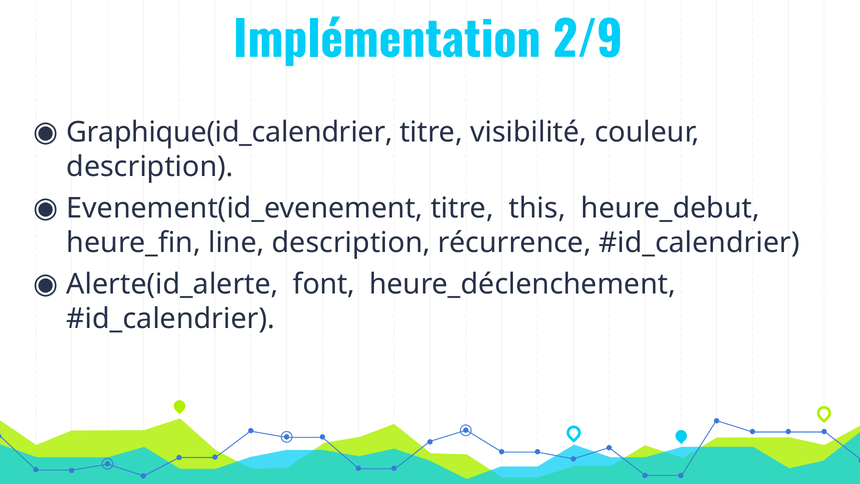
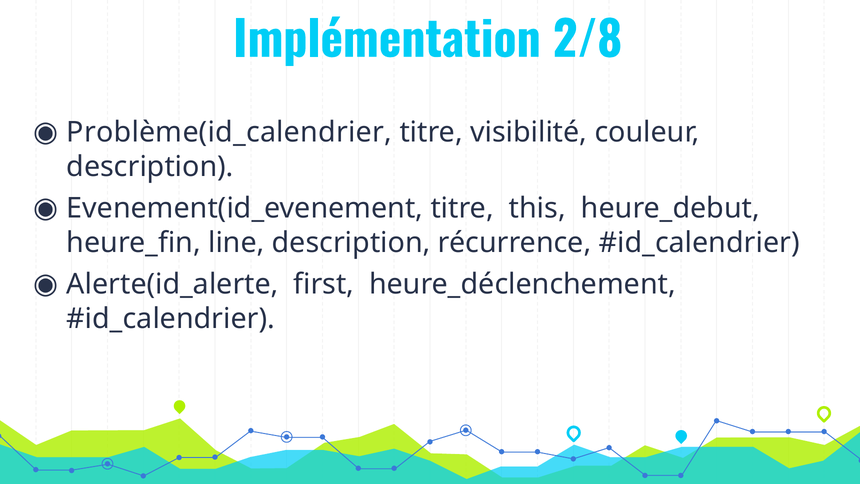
2/9: 2/9 -> 2/8 (588, 41)
Graphique(id_calendrier: Graphique(id_calendrier -> Problème(id_calendrier (229, 132)
font: font -> first (324, 284)
